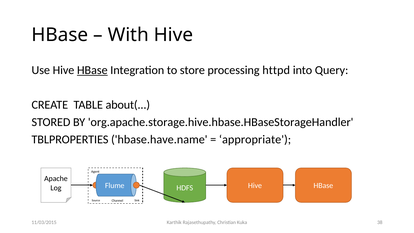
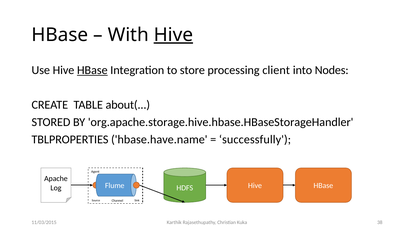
Hive underline: none -> present (173, 35)
httpd: httpd -> client (276, 70)
Query: Query -> Nodes (332, 70)
appropriate: appropriate -> successfully (255, 139)
